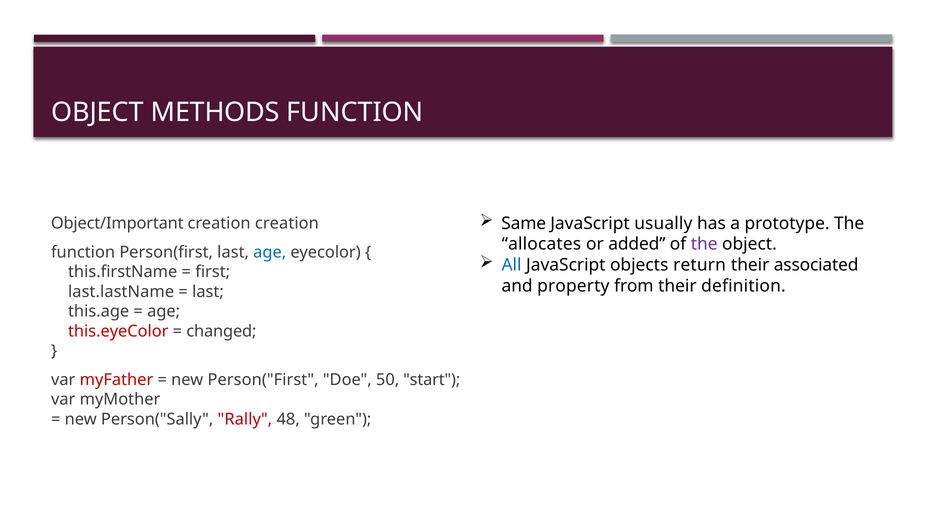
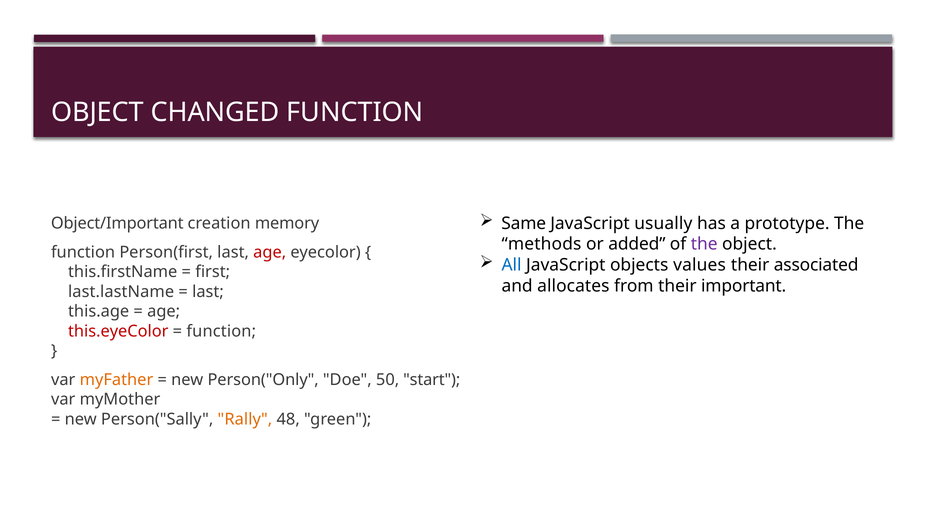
METHODS: METHODS -> CHANGED (215, 112)
creation creation: creation -> memory (287, 223)
allocates: allocates -> methods (541, 244)
age colour: blue -> red (270, 252)
return: return -> values (700, 265)
property: property -> allocates (573, 286)
definition: definition -> important (744, 286)
changed: changed -> function (221, 331)
myFather colour: red -> orange (116, 380)
Person("First: Person("First -> Person("Only (263, 380)
Rally colour: red -> orange (245, 419)
